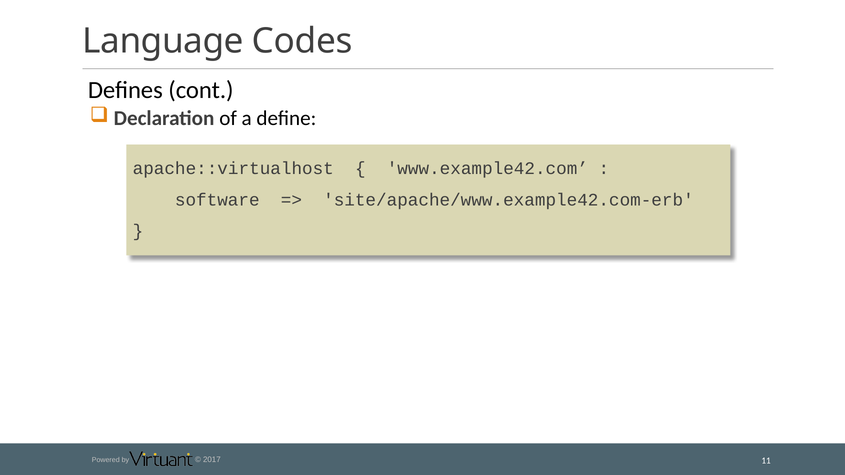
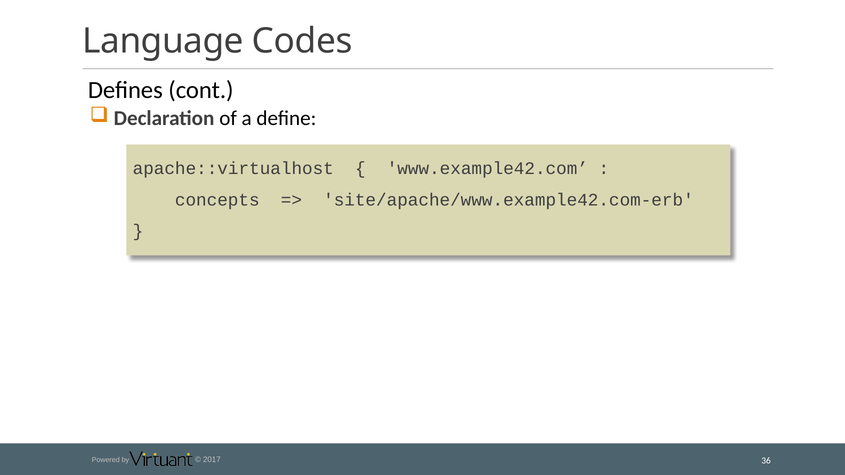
software: software -> concepts (217, 200)
11: 11 -> 36 (766, 461)
